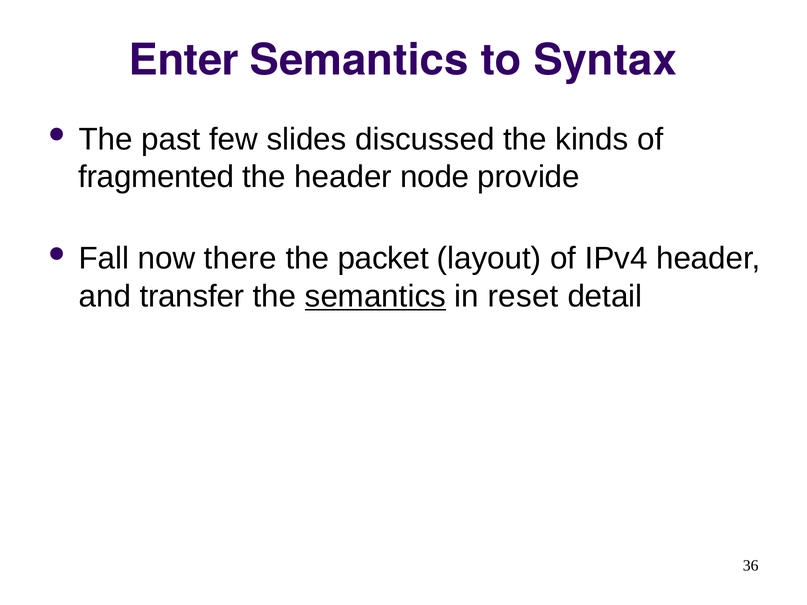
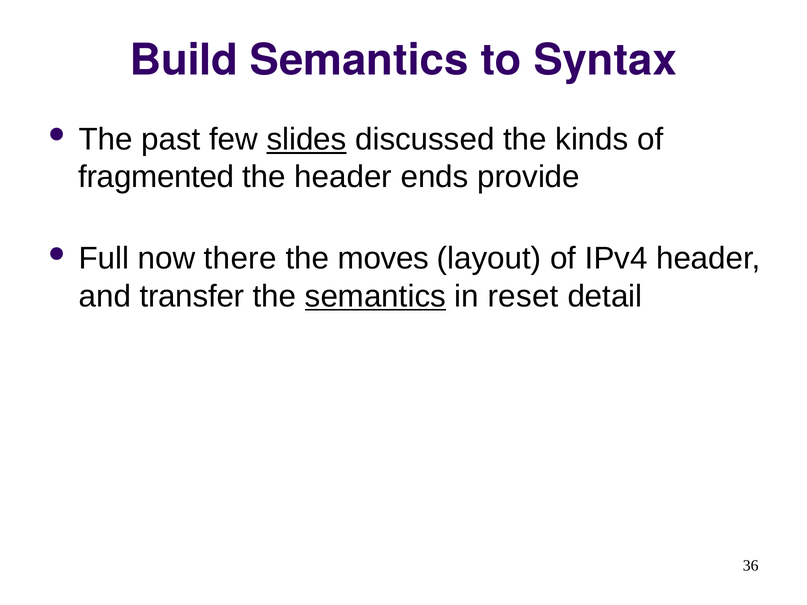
Enter: Enter -> Build (184, 60)
slides underline: none -> present (307, 139)
node: node -> ends (435, 177)
Fall: Fall -> Full (104, 259)
packet: packet -> moves (383, 259)
